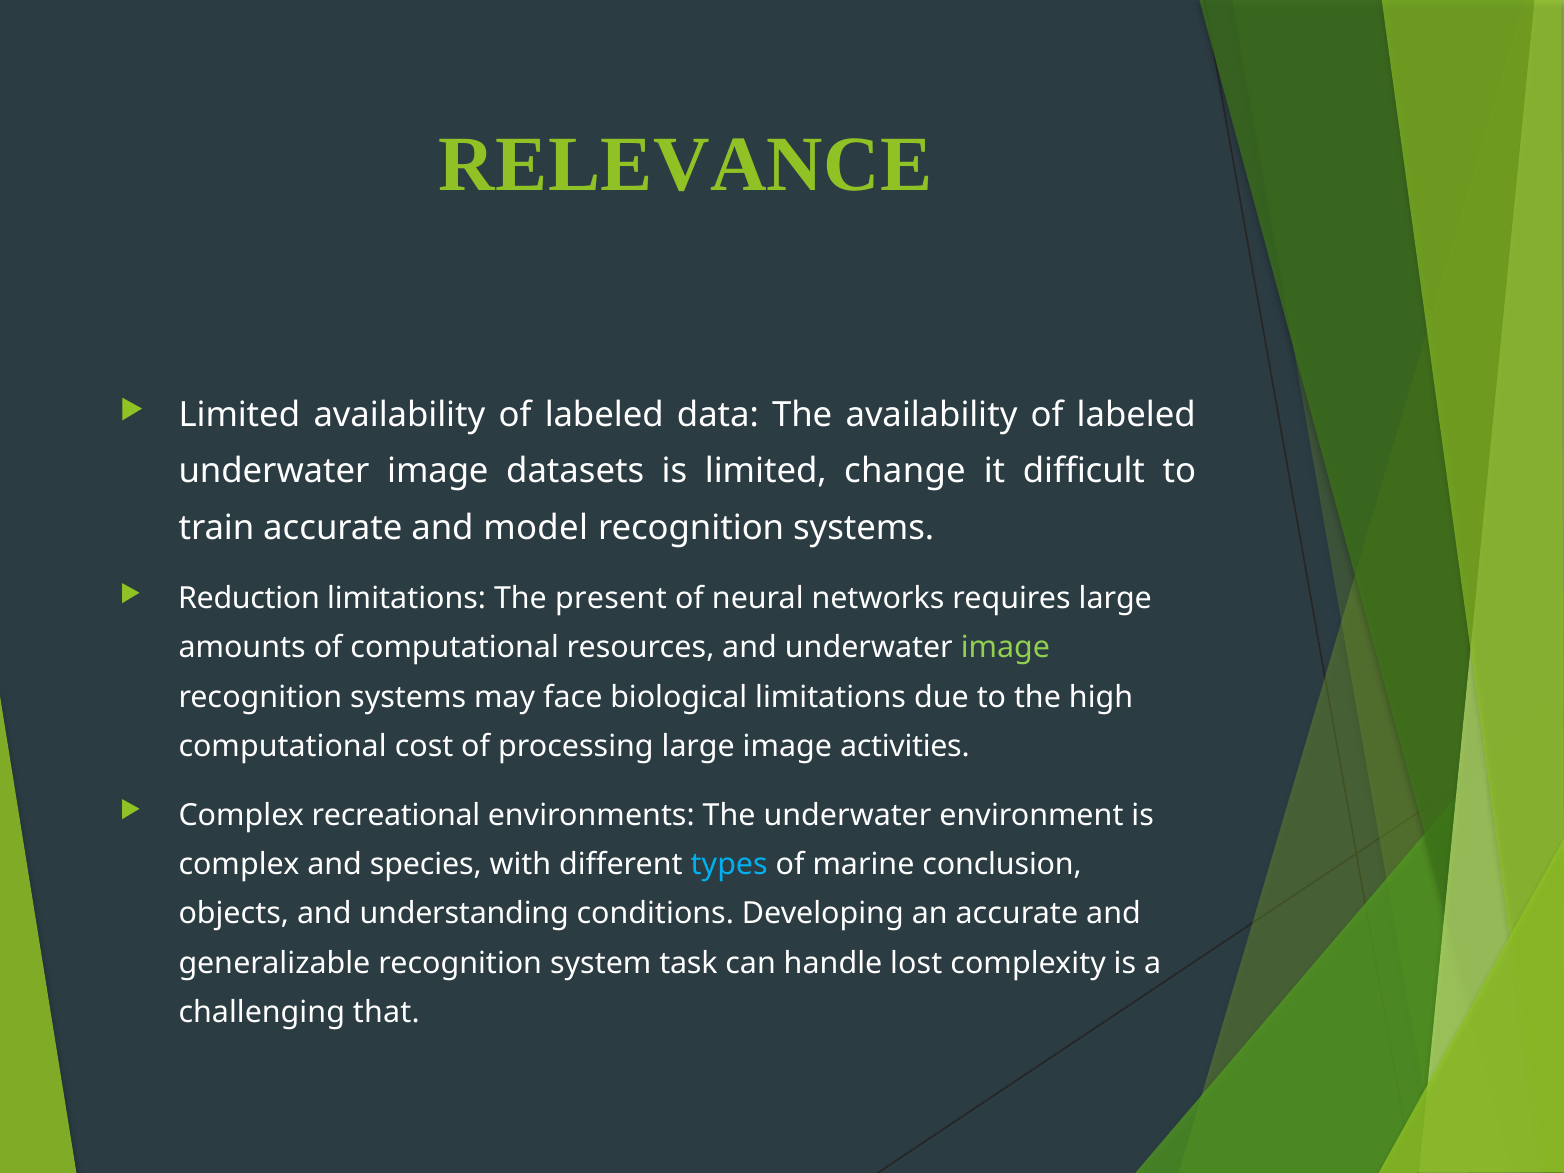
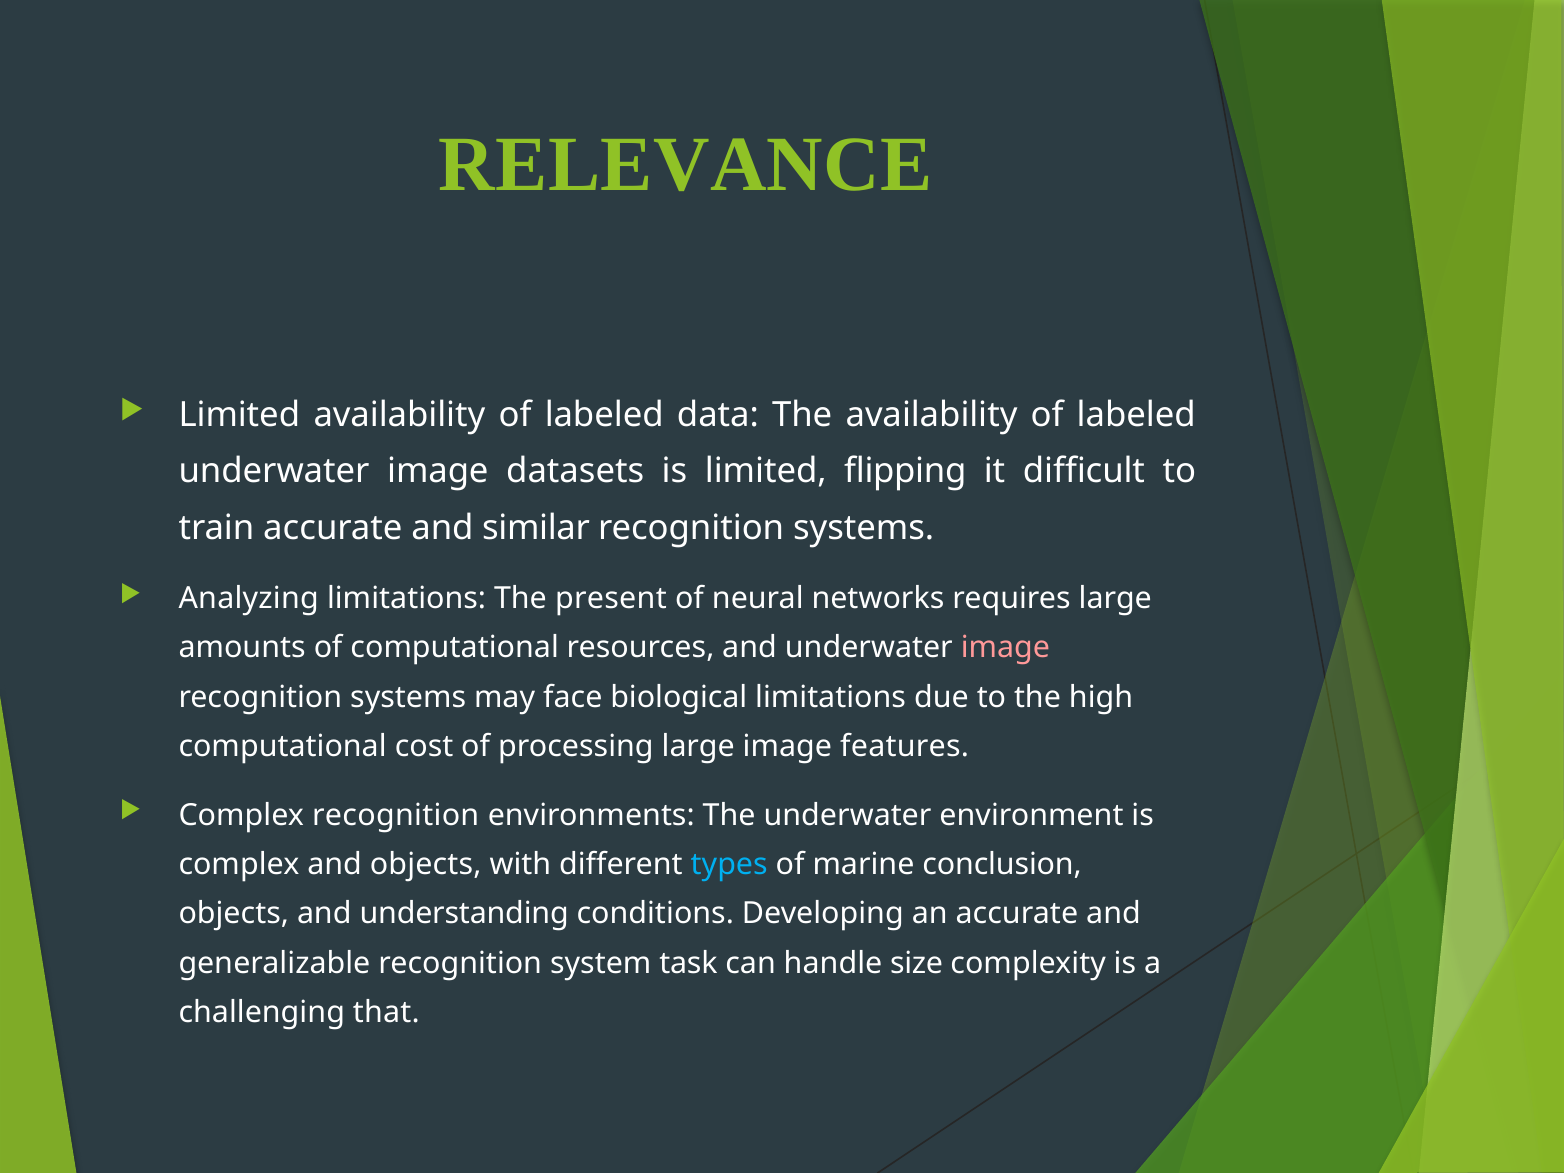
change: change -> flipping (905, 471)
model: model -> similar (536, 528)
Reduction: Reduction -> Analyzing (249, 599)
image colour: light green -> pink (1005, 648)
activities: activities -> features (905, 746)
Complex recreational: recreational -> recognition (396, 815)
and species: species -> objects (426, 865)
lost: lost -> size (917, 963)
